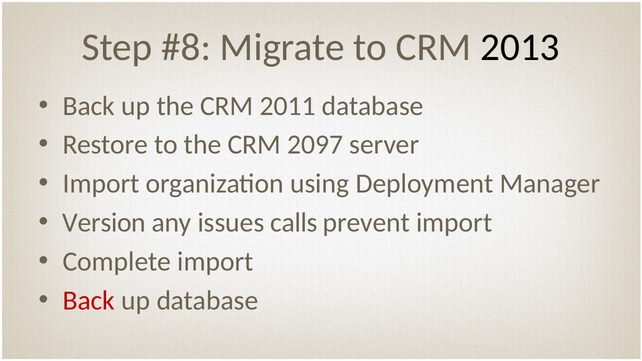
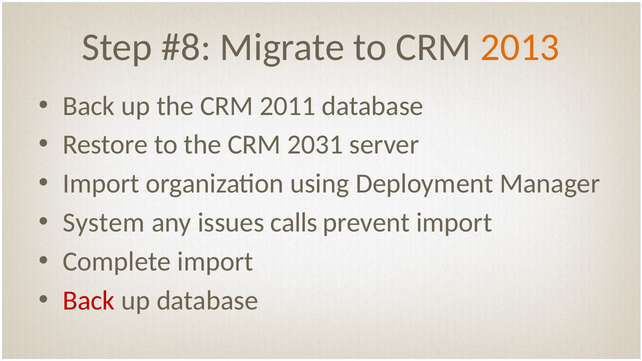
2013 colour: black -> orange (520, 47)
2097: 2097 -> 2031 (315, 145)
Version: Version -> System (104, 223)
